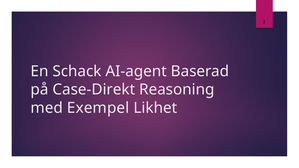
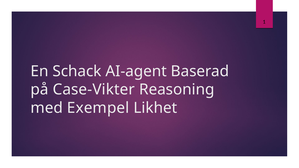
Case-Direkt: Case-Direkt -> Case-Vikter (94, 90)
